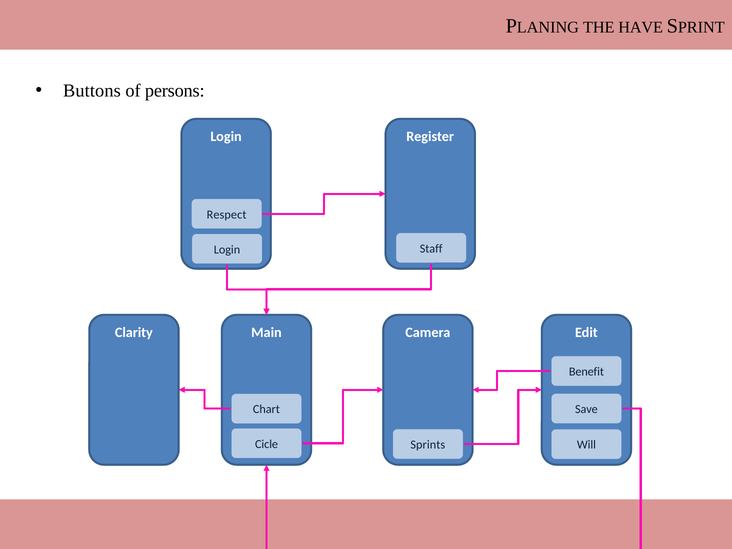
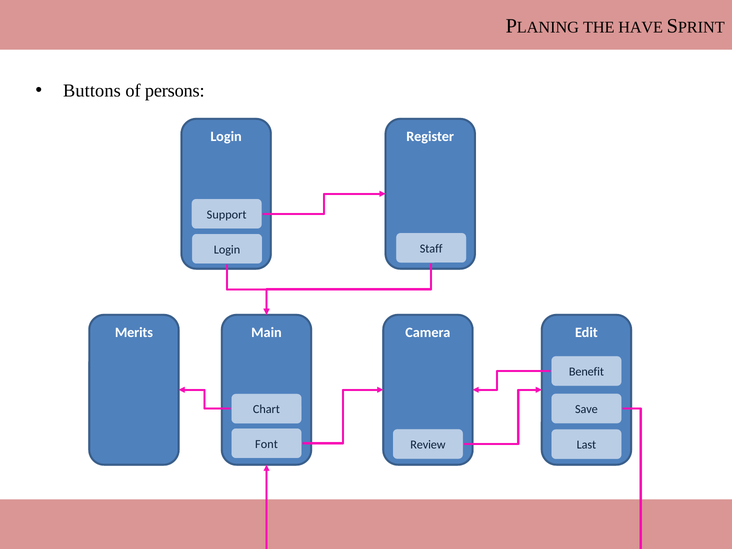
Respect: Respect -> Support (227, 215)
Clarity: Clarity -> Merits (134, 332)
Cicle: Cicle -> Font (266, 444)
Sprints: Sprints -> Review (428, 445)
Will: Will -> Last (586, 445)
